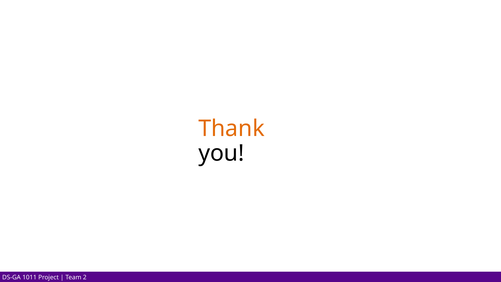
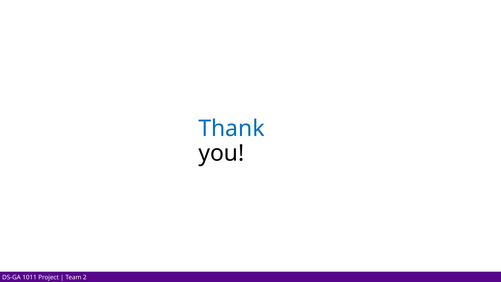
Thank colour: orange -> blue (232, 128)
